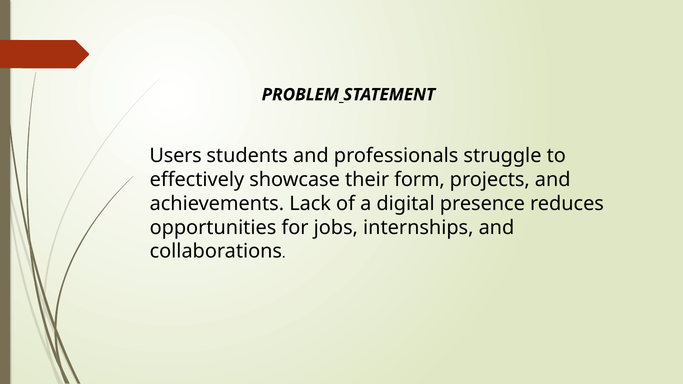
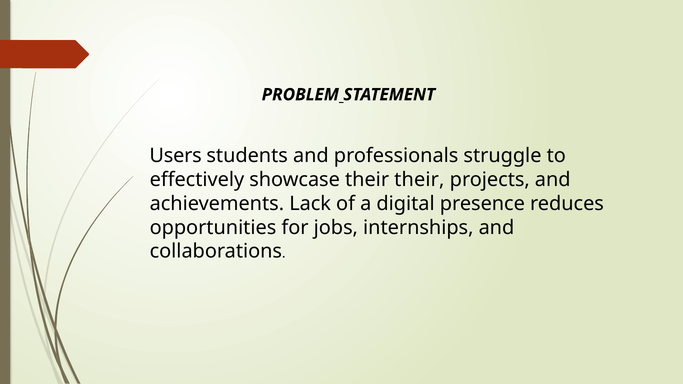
their form: form -> their (419, 180)
